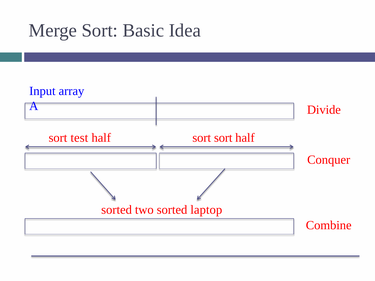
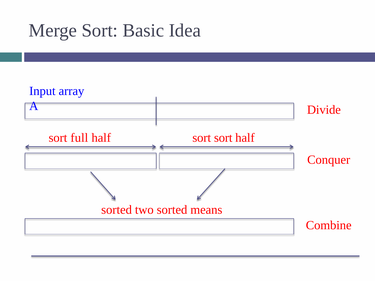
test: test -> full (79, 138)
laptop: laptop -> means (206, 210)
